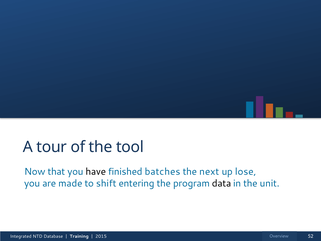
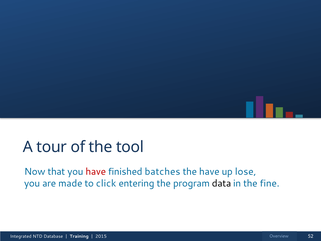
have colour: black -> red (96, 171)
the next: next -> have (209, 171)
shift: shift -> click (106, 183)
unit: unit -> fine (270, 183)
